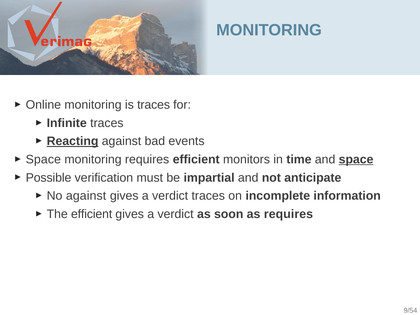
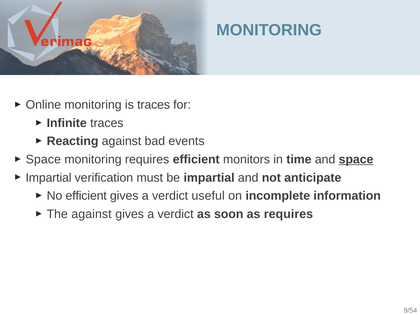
Reacting underline: present -> none (73, 141)
Possible: Possible -> Impartial (49, 178)
No against: against -> efficient (86, 196)
verdict traces: traces -> useful (208, 196)
The efficient: efficient -> against (92, 214)
